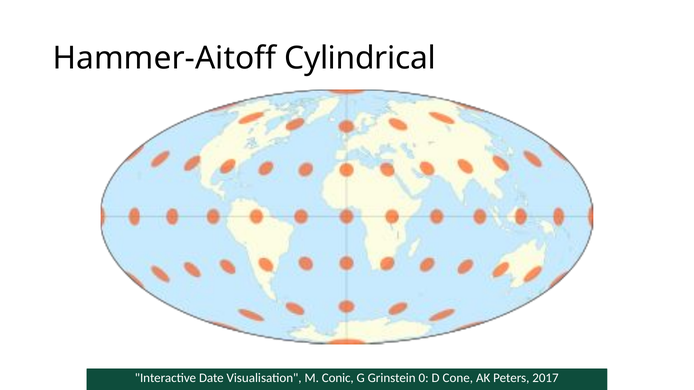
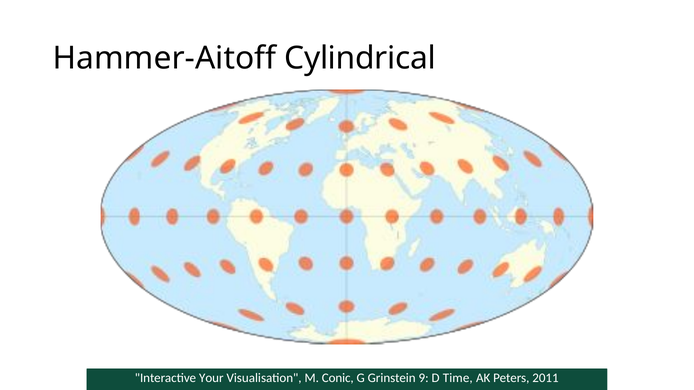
Date: Date -> Your (211, 378)
0: 0 -> 9 (424, 378)
Cone: Cone -> Time (458, 378)
2017: 2017 -> 2011 (545, 378)
